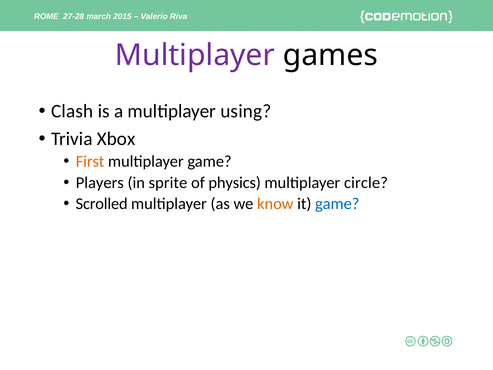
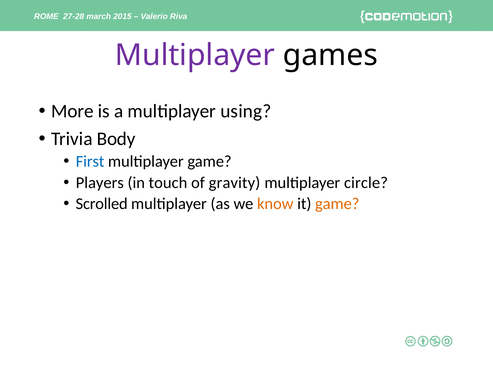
Clash: Clash -> More (72, 111)
Xbox: Xbox -> Body (116, 139)
First colour: orange -> blue (90, 161)
sprite: sprite -> touch (168, 183)
physics: physics -> gravity (235, 183)
game colour: blue -> orange (337, 204)
